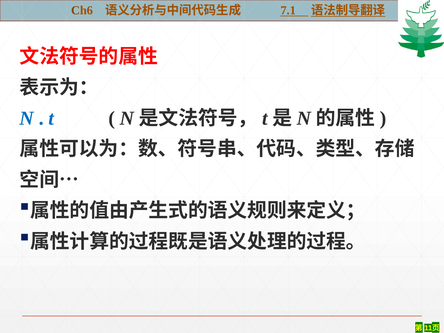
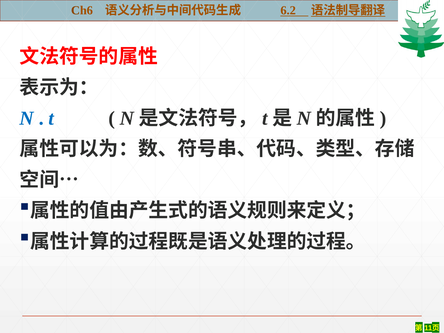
7.1: 7.1 -> 6.2 (288, 10)
